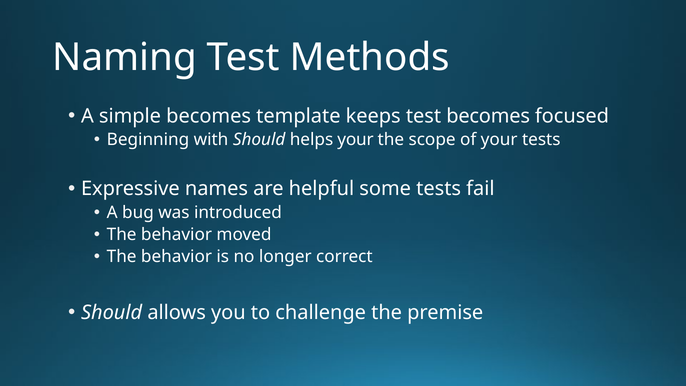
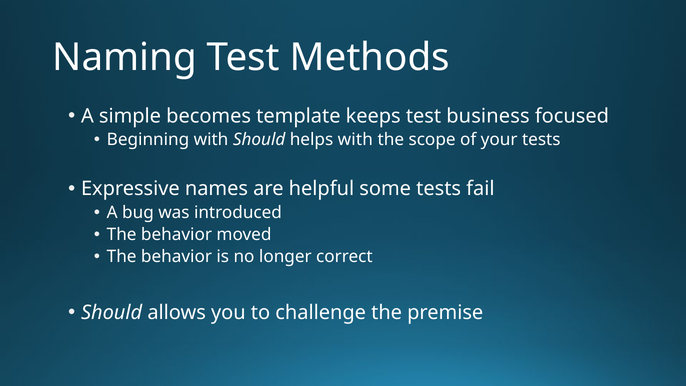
test becomes: becomes -> business (488, 116)
helps your: your -> with (355, 140)
